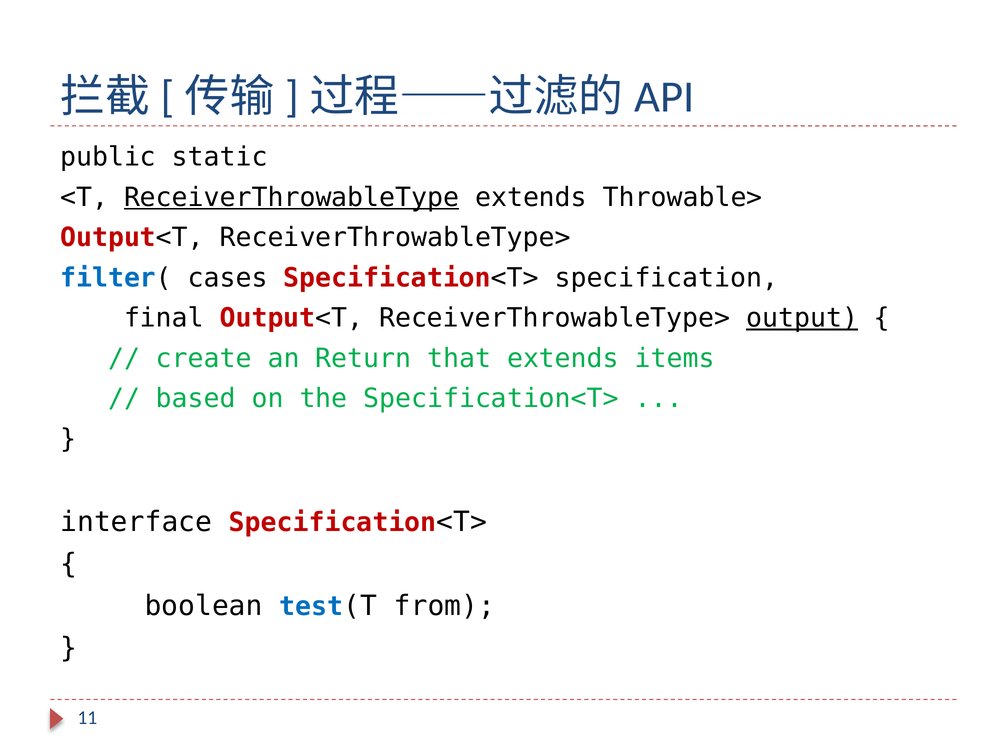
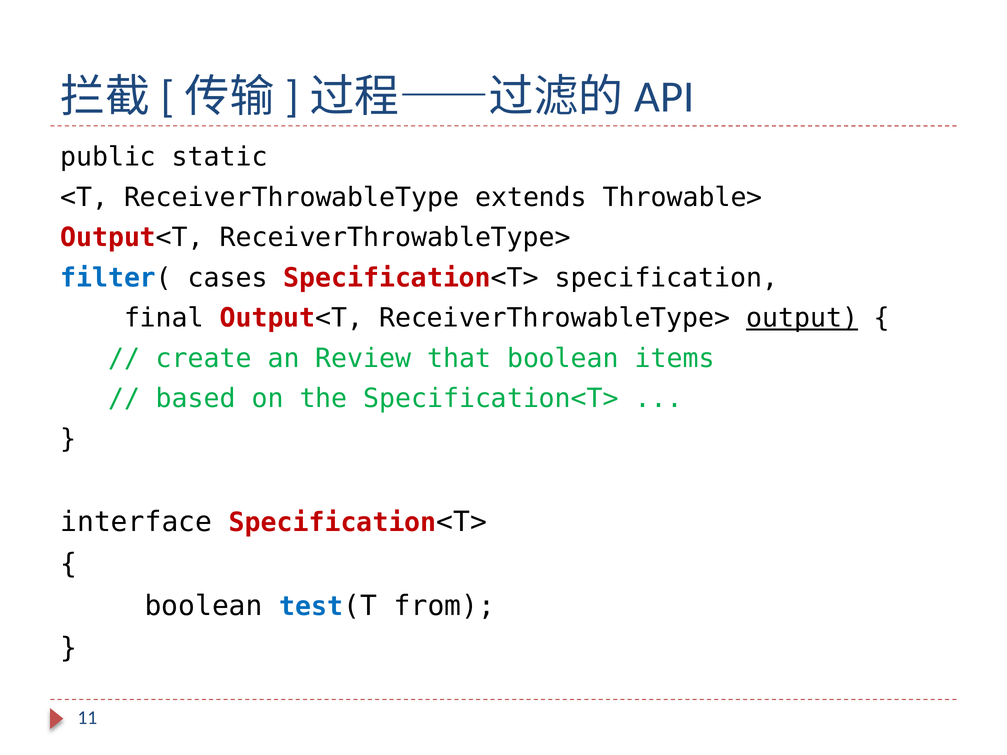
ReceiverThrowableType underline: present -> none (292, 197)
Return: Return -> Review (363, 358)
that extends: extends -> boolean (563, 358)
